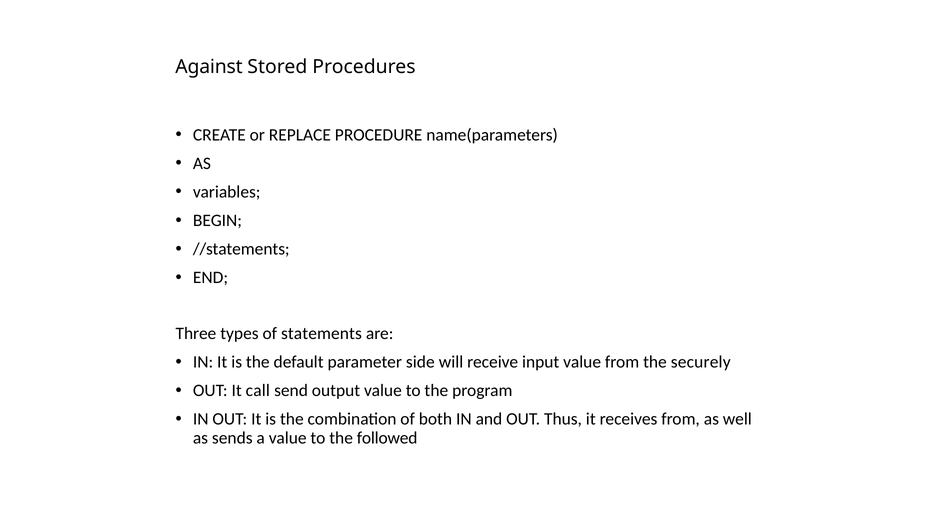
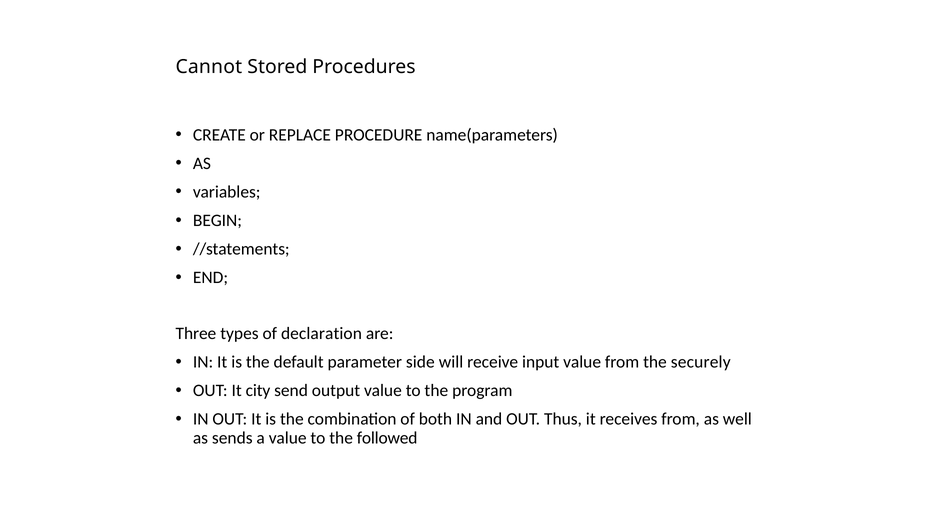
Against: Against -> Cannot (209, 67)
statements: statements -> declaration (321, 334)
call: call -> city (258, 391)
